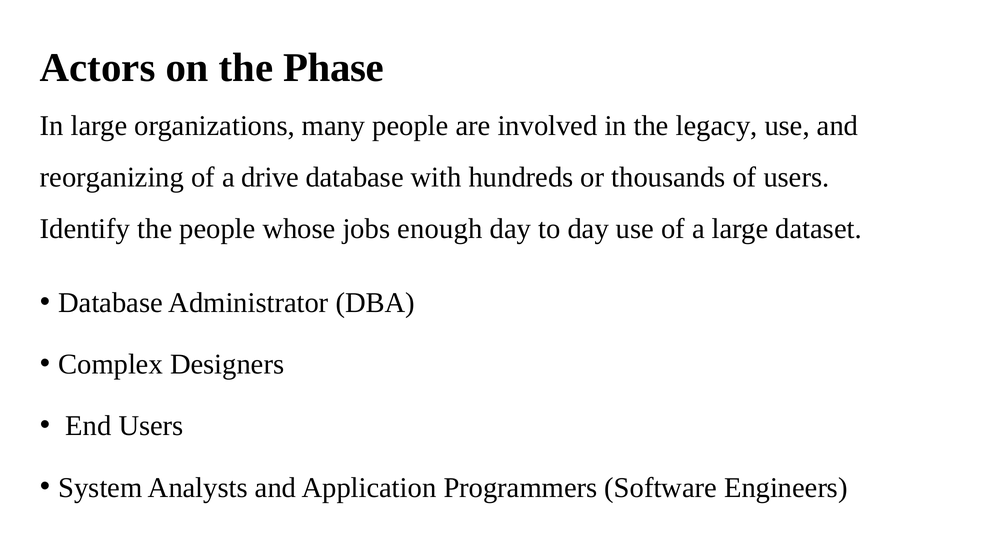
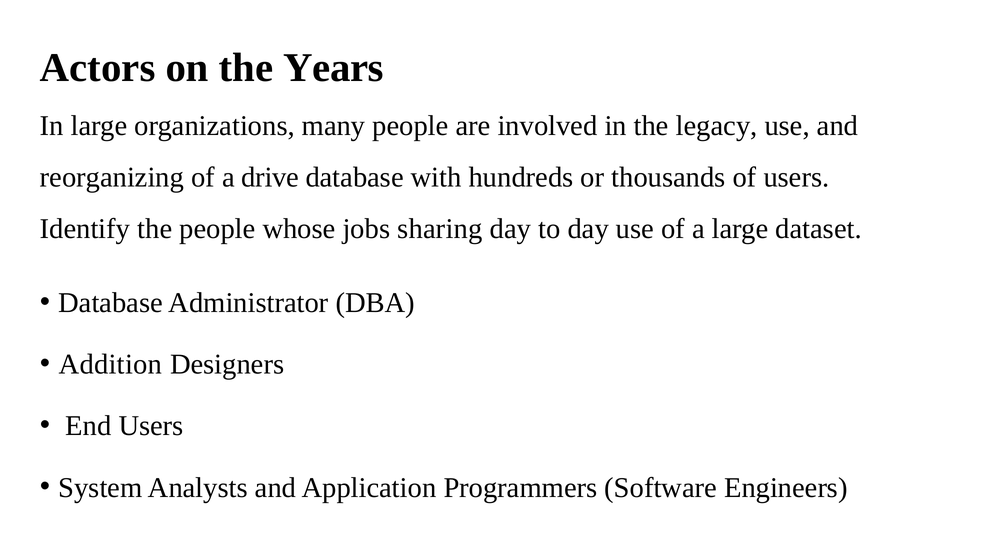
Phase: Phase -> Years (334, 68)
enough: enough -> sharing (440, 229)
Complex: Complex -> Addition (110, 364)
